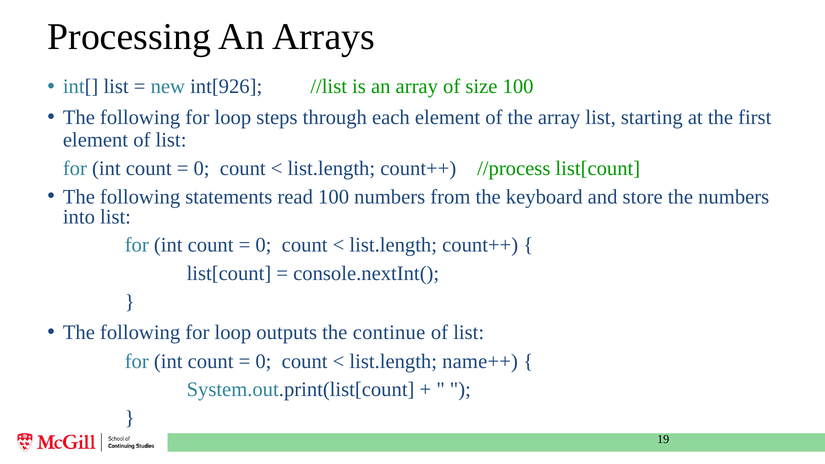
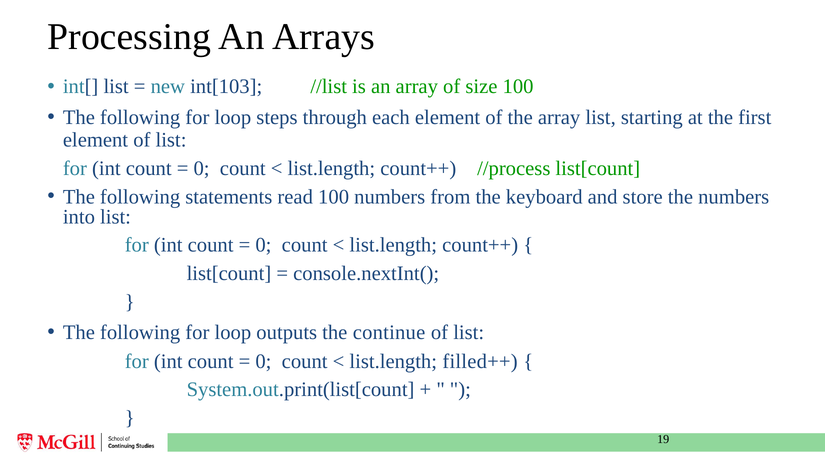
int[926: int[926 -> int[103 (226, 87)
name++: name++ -> filled++ (480, 361)
